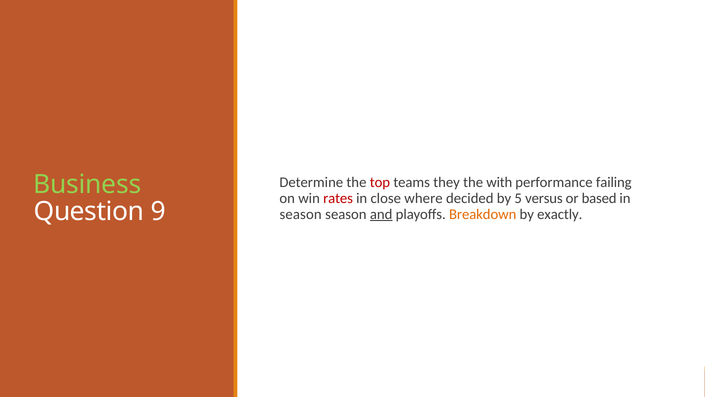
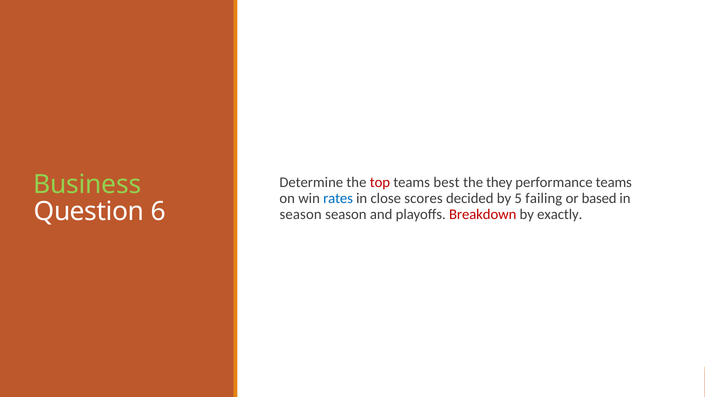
they: they -> best (446, 182)
with: with -> they (499, 182)
performance failing: failing -> teams (614, 182)
rates colour: red -> blue (338, 198)
where: where -> scores (423, 198)
versus: versus -> failing (544, 198)
9: 9 -> 6 (158, 211)
and underline: present -> none (381, 214)
Breakdown colour: orange -> red (483, 214)
